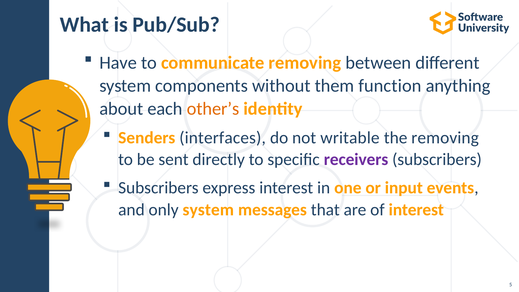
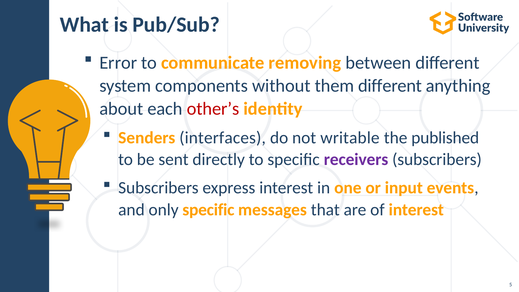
Have: Have -> Error (118, 63)
them function: function -> different (390, 86)
other’s colour: orange -> red (213, 109)
the removing: removing -> published (445, 138)
only system: system -> specific (208, 210)
